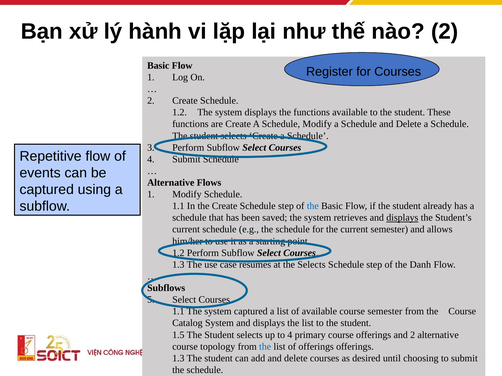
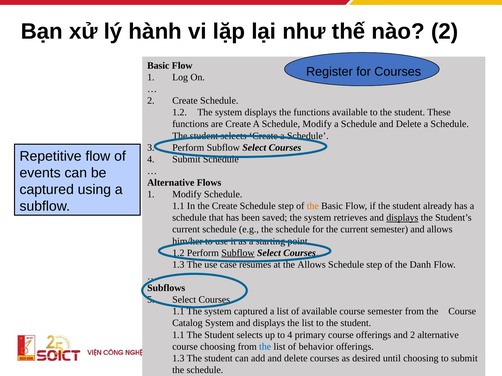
the colour: blue -> orange (313, 206)
Subflow underline: none -> present (238, 253)
Selects: Selects -> Allows (312, 265)
1.5: 1.5 -> 1.1 (178, 335)
course topology: topology -> choosing (218, 347)
of offerings: offerings -> behavior (316, 347)
